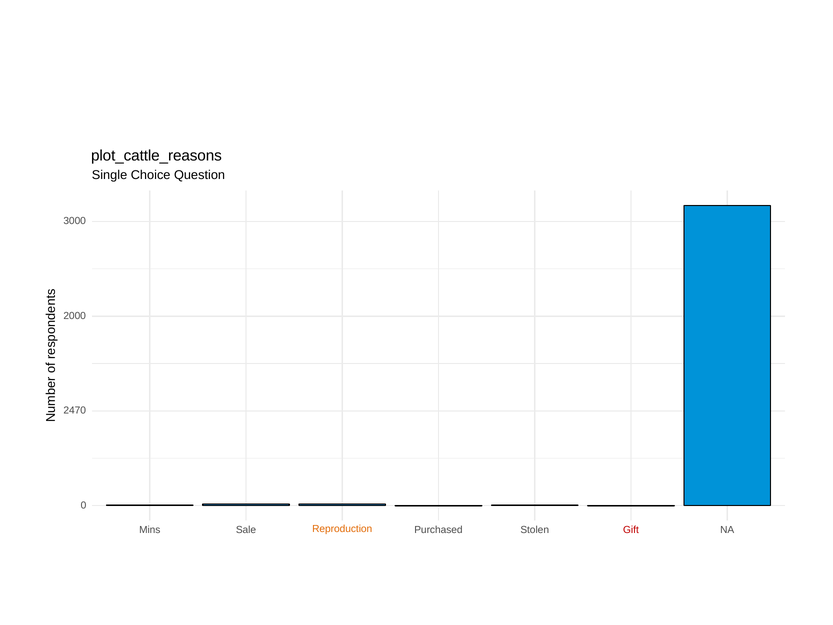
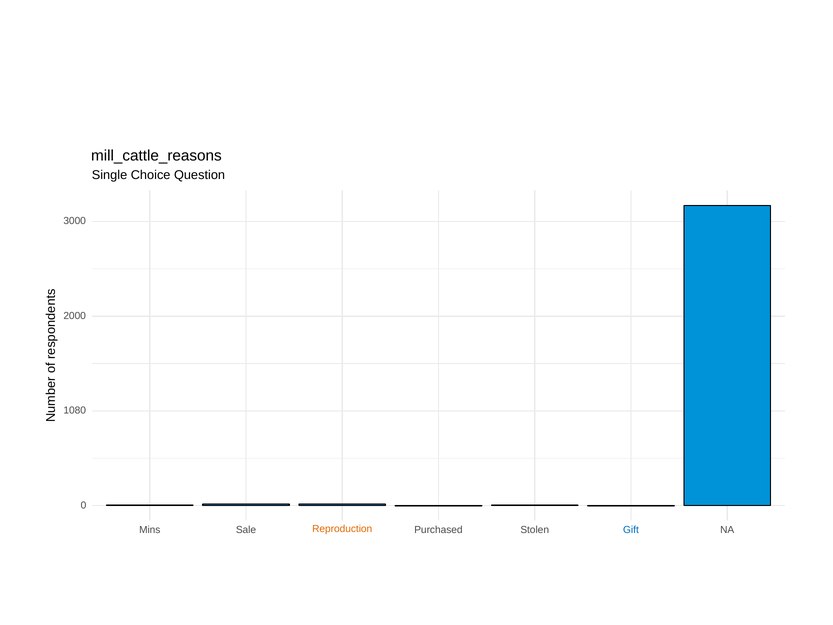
plot_cattle_reasons: plot_cattle_reasons -> mill_cattle_reasons (156, 156)
2470: 2470 -> 1080 (75, 410)
Gift colour: red -> blue (631, 529)
